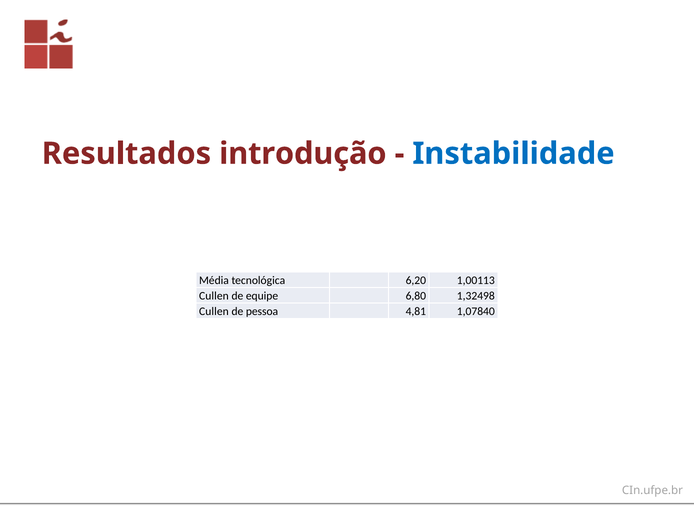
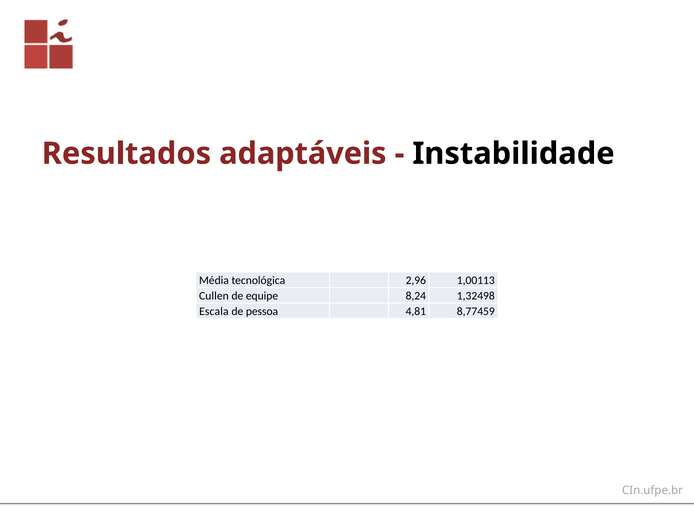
introdução: introdução -> adaptáveis (303, 153)
Instabilidade colour: blue -> black (514, 153)
6,20: 6,20 -> 2,96 (416, 280)
6,80: 6,80 -> 8,24 (416, 296)
Cullen: Cullen -> Escala (214, 311)
1,07840: 1,07840 -> 8,77459 (476, 311)
